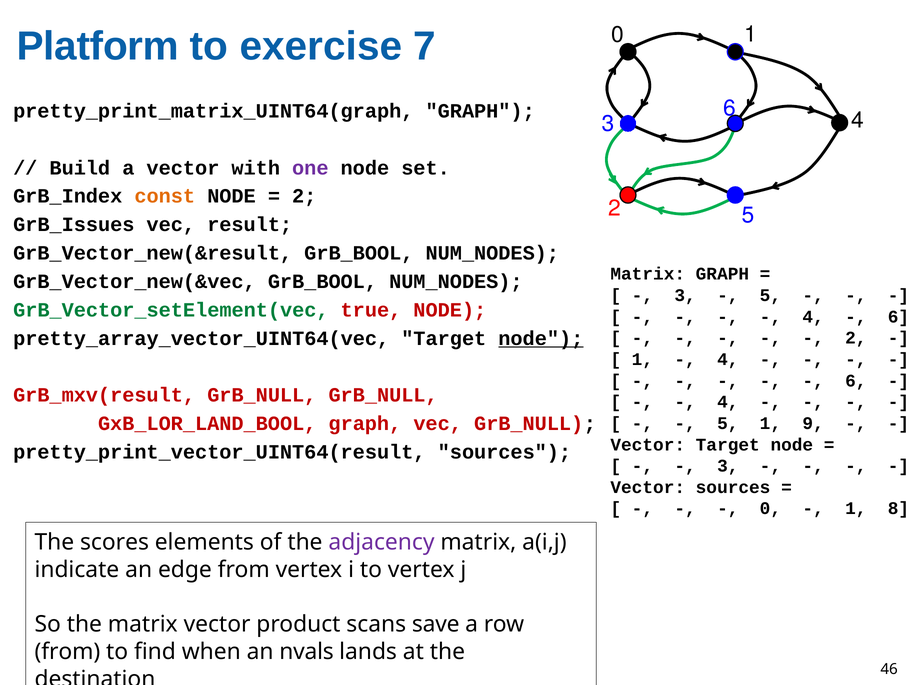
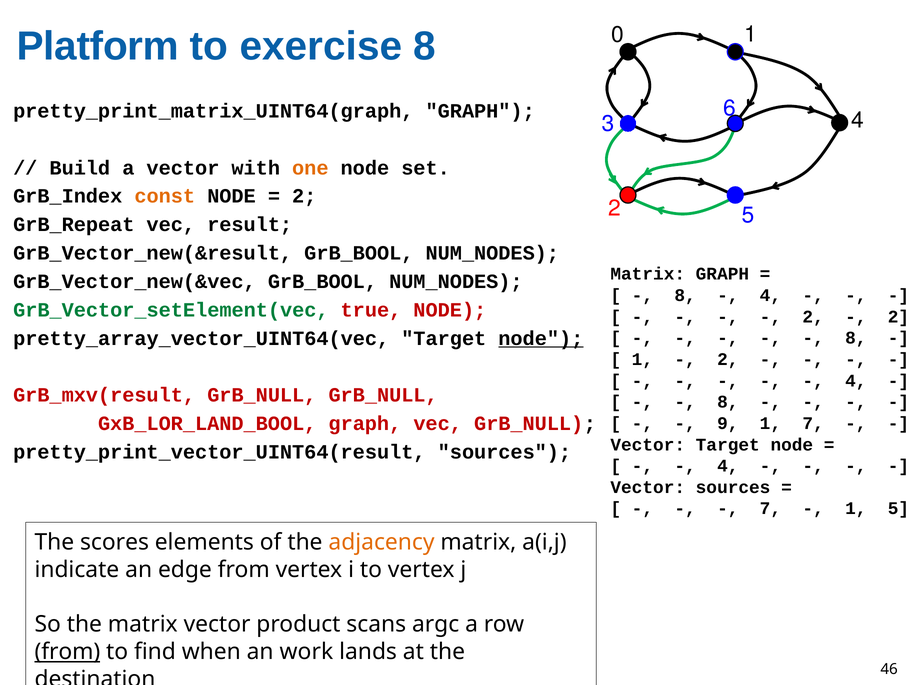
exercise 7: 7 -> 8 (425, 46)
one colour: purple -> orange (310, 168)
GrB_Issues: GrB_Issues -> GrB_Repeat (74, 225)
3: 3 -> 8 (685, 295)
5: 5 -> 4 (770, 295)
4: 4 -> 2 (813, 317)
6: 6 -> 2 (898, 317)
2: 2 -> 8 (856, 338)
4: 4 -> 2 (728, 359)
6: 6 -> 4 (856, 381)
4: 4 -> 8 (728, 402)
5: 5 -> 9 (728, 423)
1 9: 9 -> 7 (813, 423)
3: 3 -> 4 (728, 466)
0: 0 -> 7 (770, 508)
1 8: 8 -> 5 (898, 508)
adjacency colour: purple -> orange (382, 542)
save: save -> argc (436, 624)
from underline: none -> present (67, 652)
nvals: nvals -> work (306, 652)
